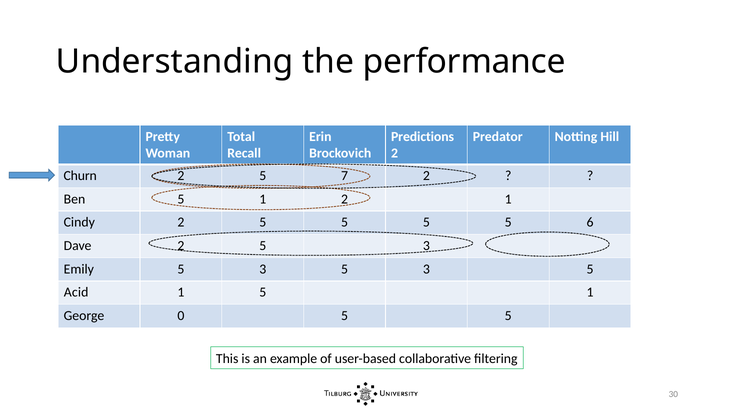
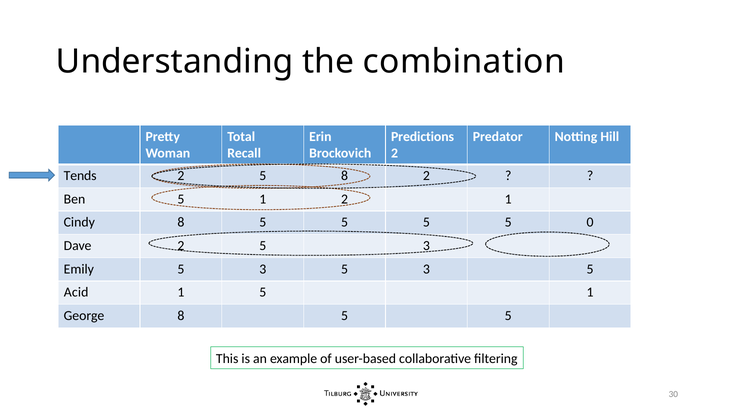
performance: performance -> combination (464, 62)
Churn: Churn -> Tends (80, 176)
5 7: 7 -> 8 (345, 176)
Cindy 2: 2 -> 8 (181, 222)
6: 6 -> 0 (590, 222)
George 0: 0 -> 8 (181, 316)
